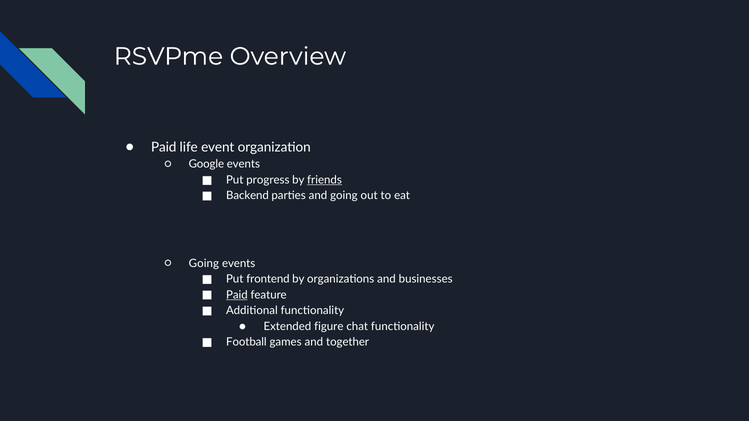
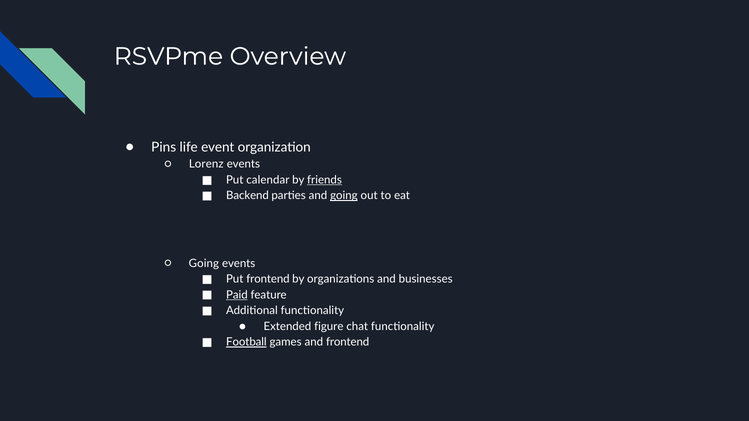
Paid: Paid -> Pins (164, 147)
Google: Google -> Lorenz (206, 164)
progress: progress -> calendar (268, 180)
going underline: none -> present (344, 196)
Football underline: none -> present (246, 342)
and together: together -> frontend (348, 342)
